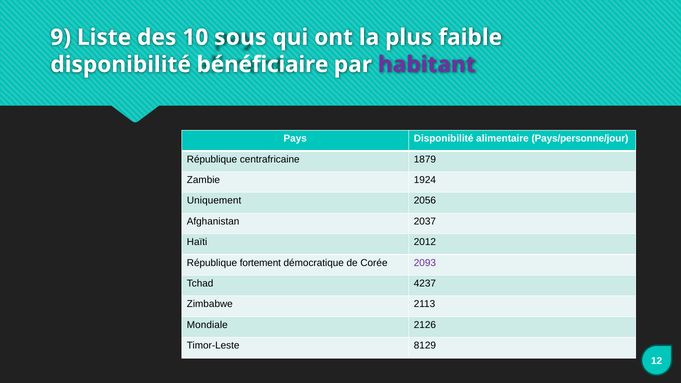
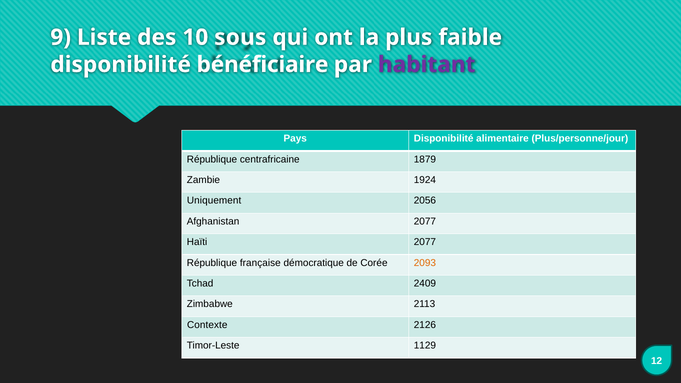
Pays/personne/jour: Pays/personne/jour -> Plus/personne/jour (580, 139)
Afghanistan 2037: 2037 -> 2077 (425, 221)
Haïti 2012: 2012 -> 2077 (425, 242)
fortement: fortement -> française (260, 263)
2093 colour: purple -> orange (425, 263)
4237: 4237 -> 2409 (425, 284)
Mondiale: Mondiale -> Contexte (207, 325)
8129: 8129 -> 1129 (425, 346)
